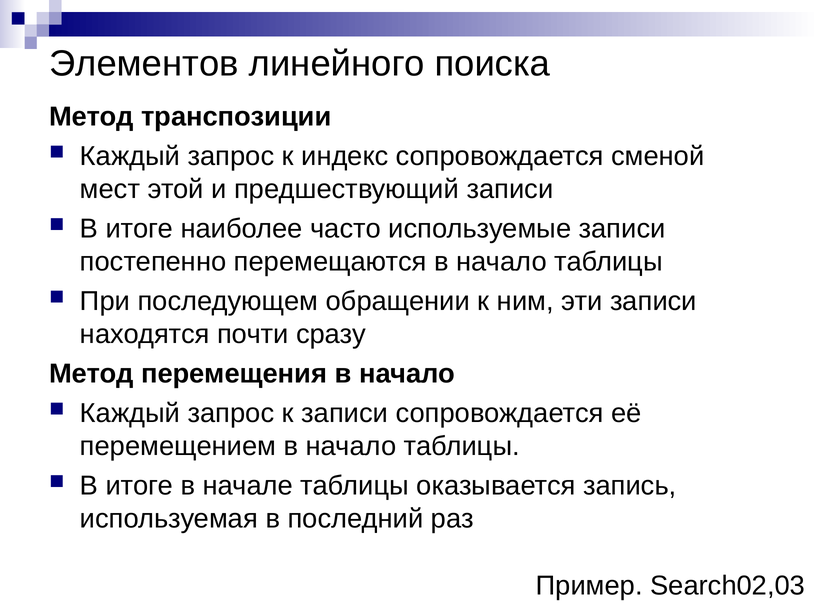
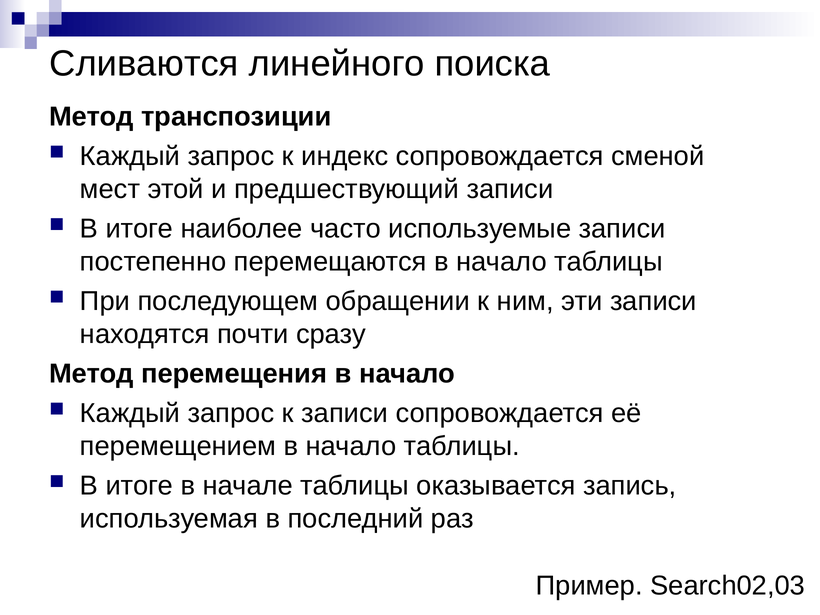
Элементов: Элементов -> Сливаются (144, 64)
